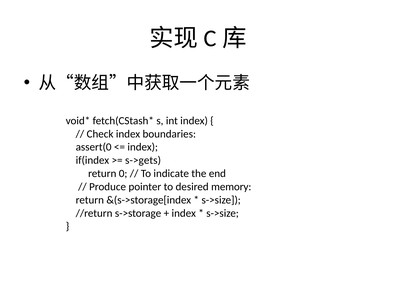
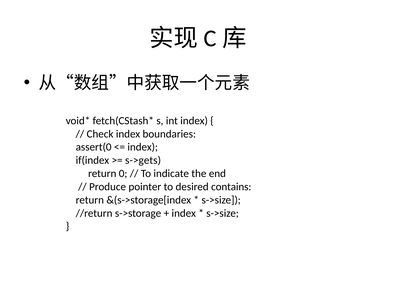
memory: memory -> contains (231, 187)
